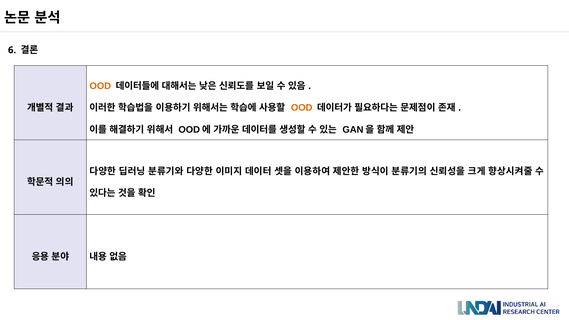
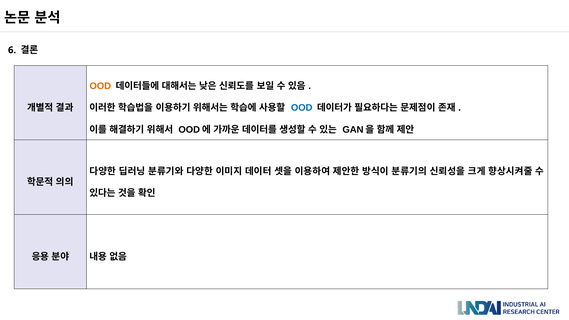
OOD colour: orange -> blue (302, 108)
